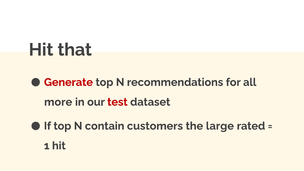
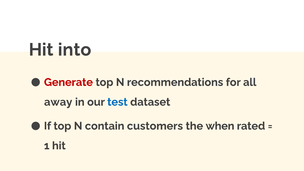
that: that -> into (75, 50)
more: more -> away (58, 102)
test colour: red -> blue (117, 102)
large: large -> when (220, 126)
